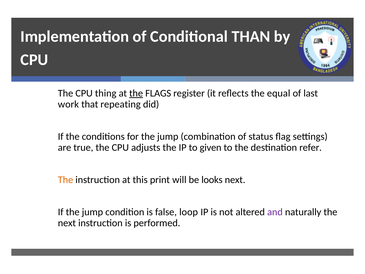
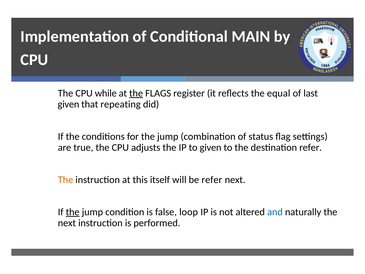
THAN: THAN -> MAIN (251, 37)
thing: thing -> while (106, 93)
work: work -> given (68, 104)
print: print -> itself (160, 180)
be looks: looks -> refer (212, 180)
the underline: none -> present (73, 212)
and colour: purple -> blue (275, 212)
